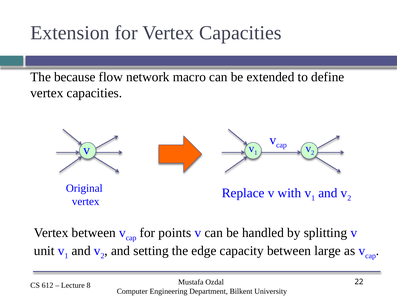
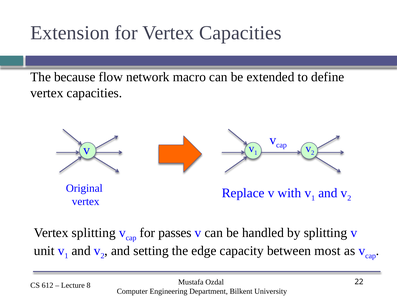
Vertex between: between -> splitting (94, 232)
points: points -> passes (175, 232)
large: large -> most (328, 251)
